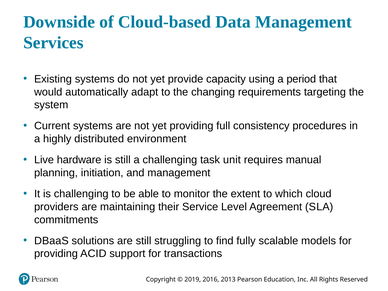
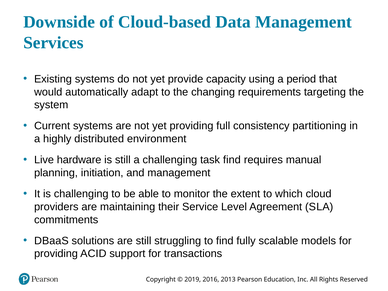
procedures: procedures -> partitioning (319, 126)
task unit: unit -> find (232, 160)
